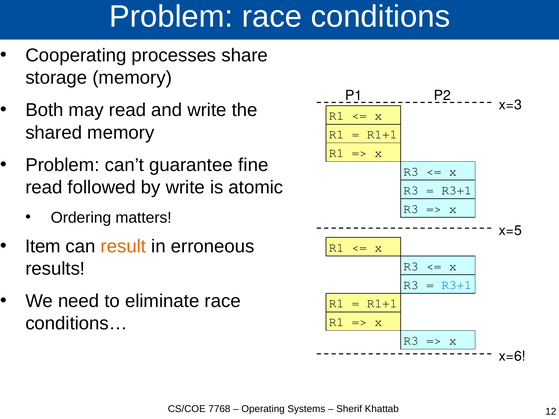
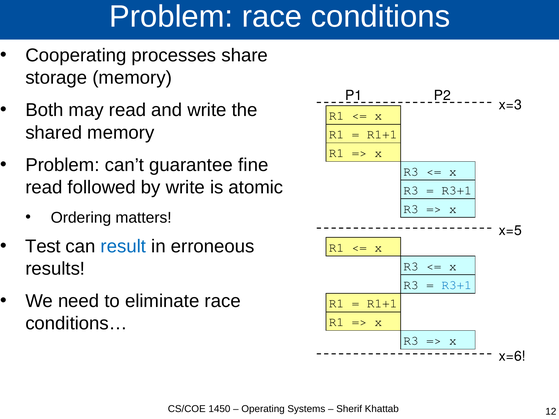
Item: Item -> Test (43, 246)
result colour: orange -> blue (123, 246)
7768: 7768 -> 1450 (219, 409)
